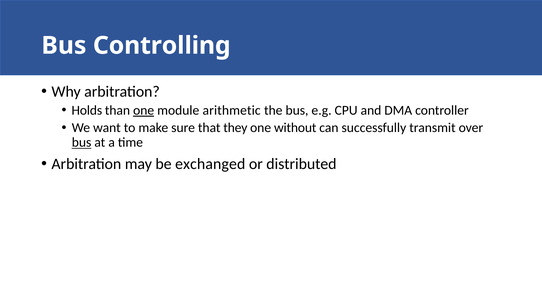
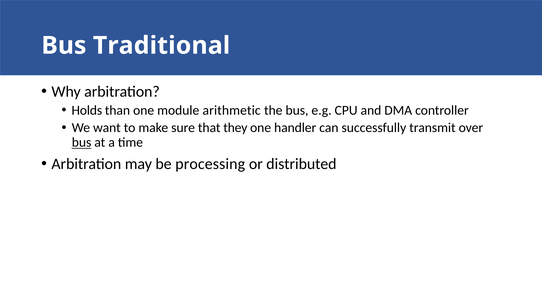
Controlling: Controlling -> Traditional (162, 46)
one underline: present -> none (144, 110)
without: without -> handler (295, 128)
exchanged: exchanged -> processing (210, 164)
